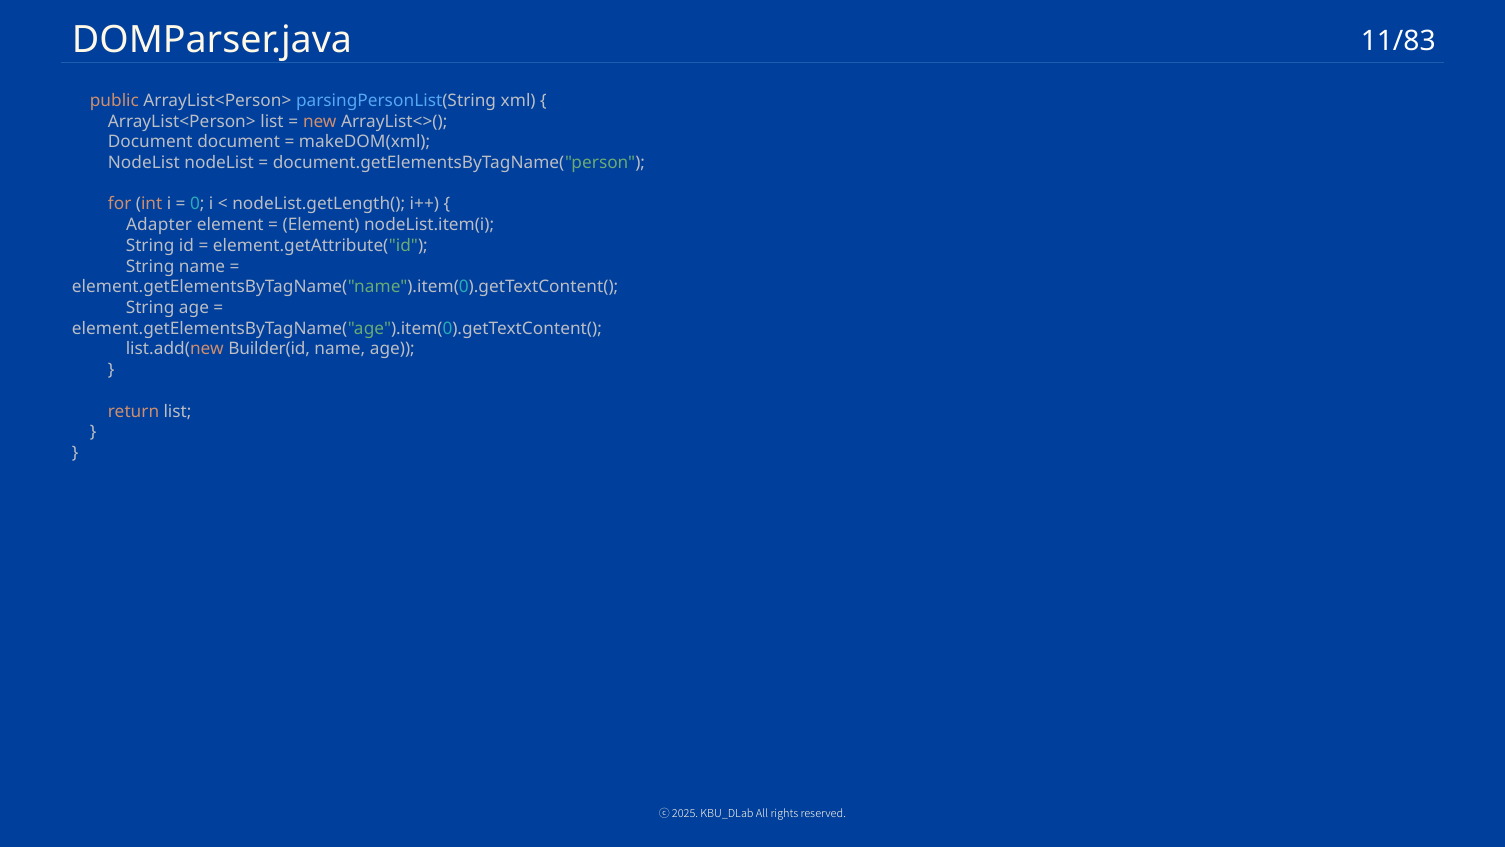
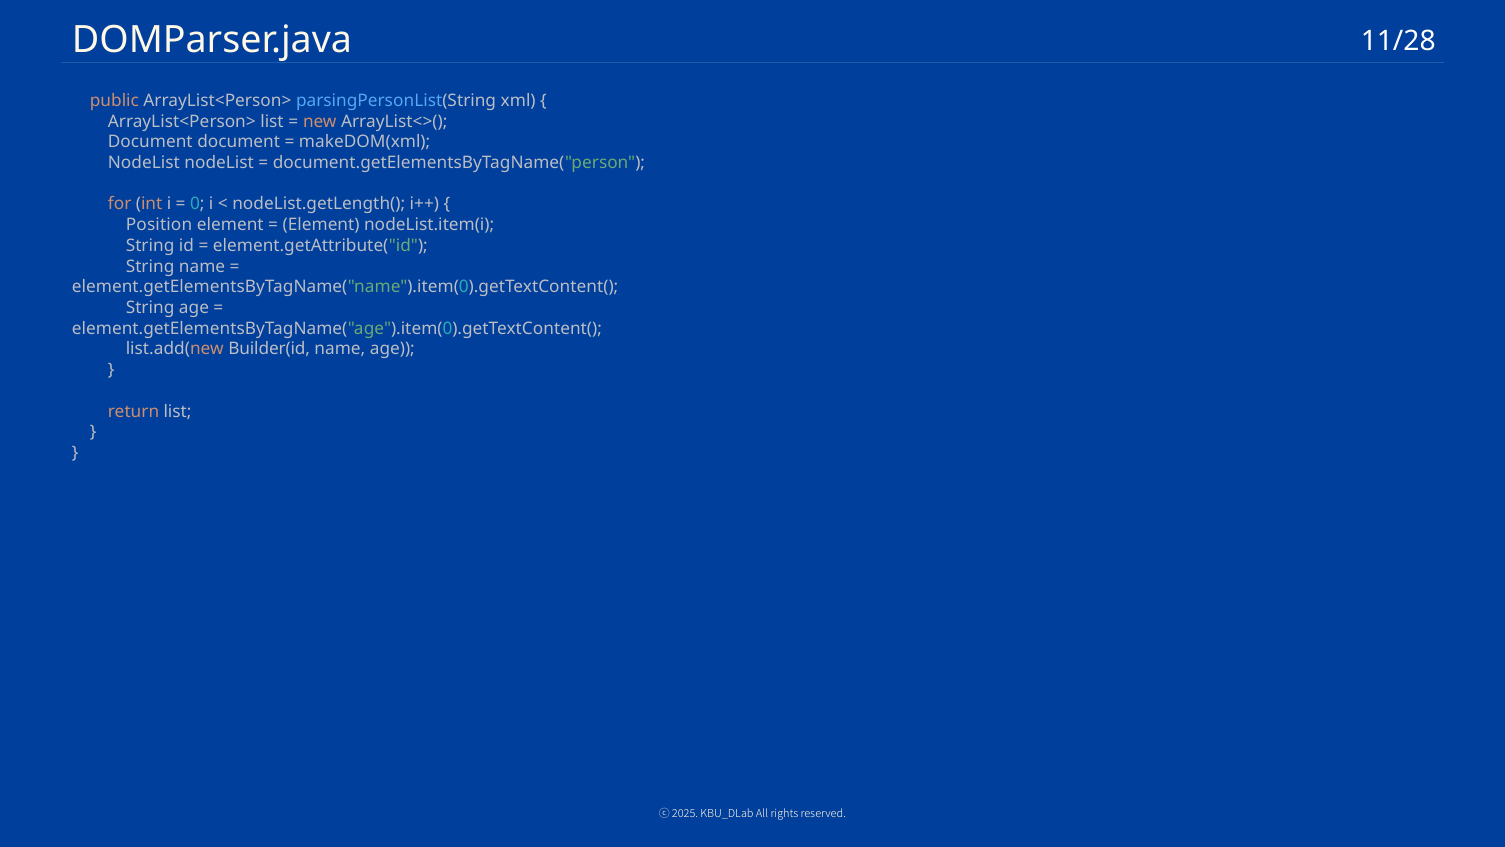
11/83: 11/83 -> 11/28 (1398, 42)
Adapter: Adapter -> Position (159, 225)
